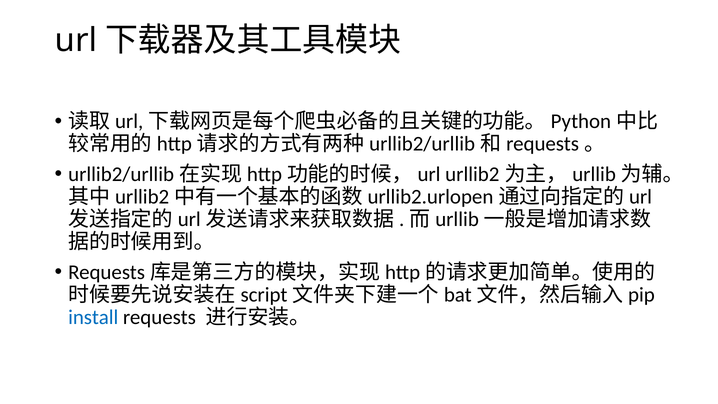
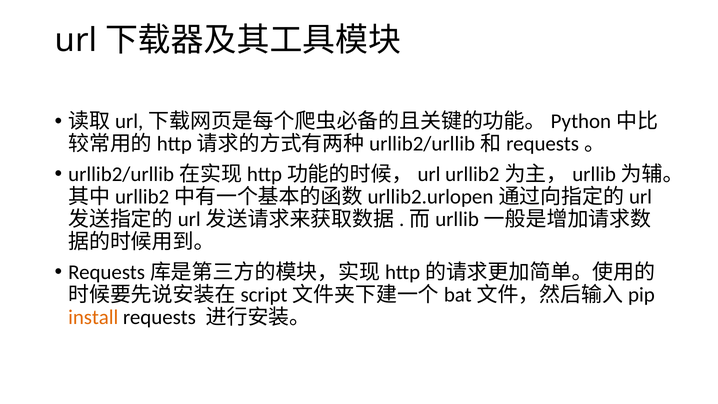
install colour: blue -> orange (93, 317)
